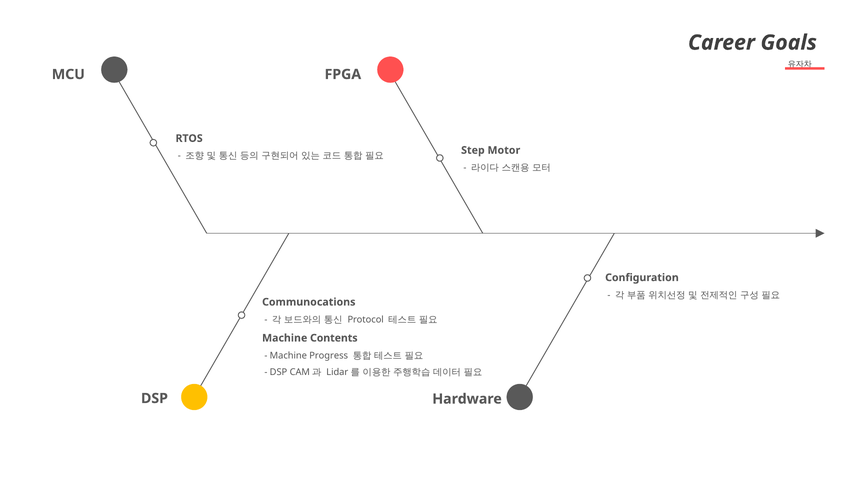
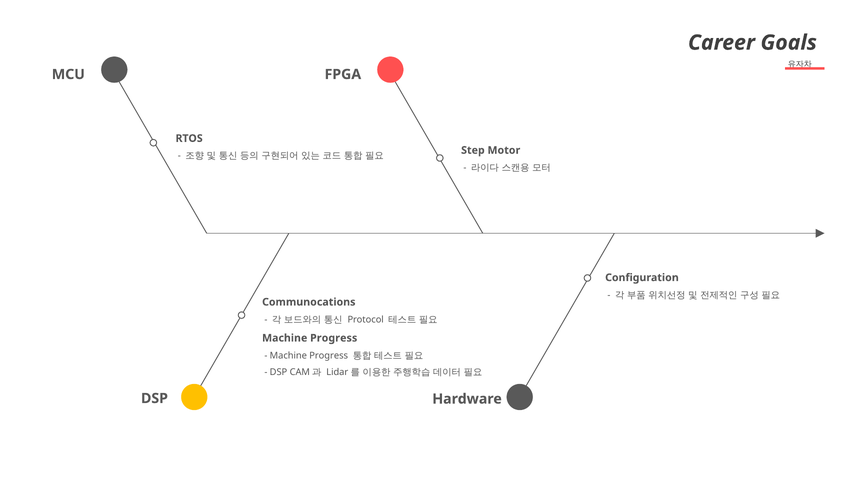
Contents: Contents -> Progress (334, 338)
